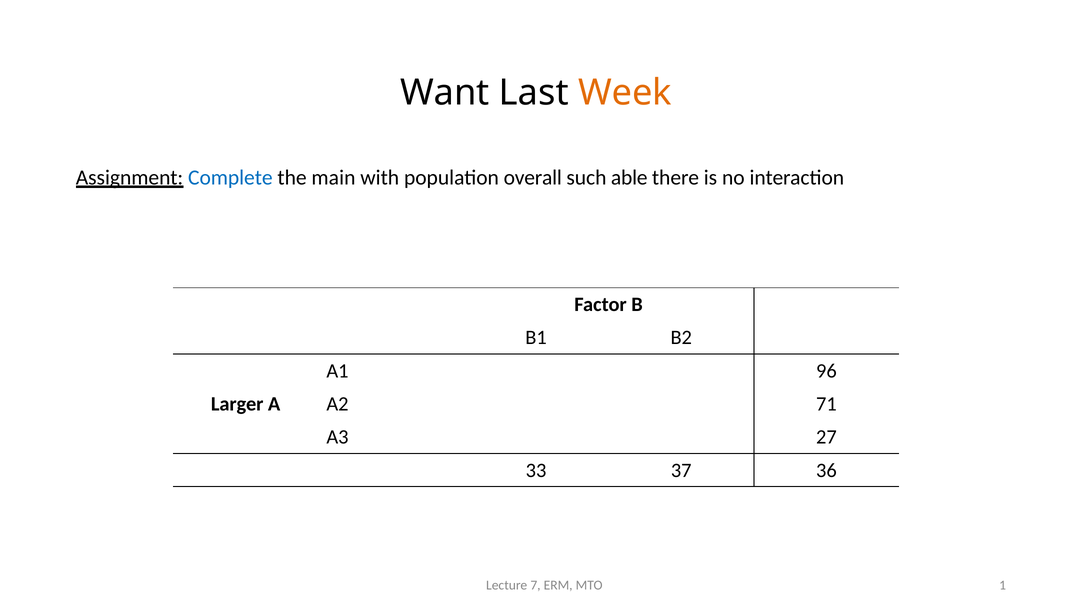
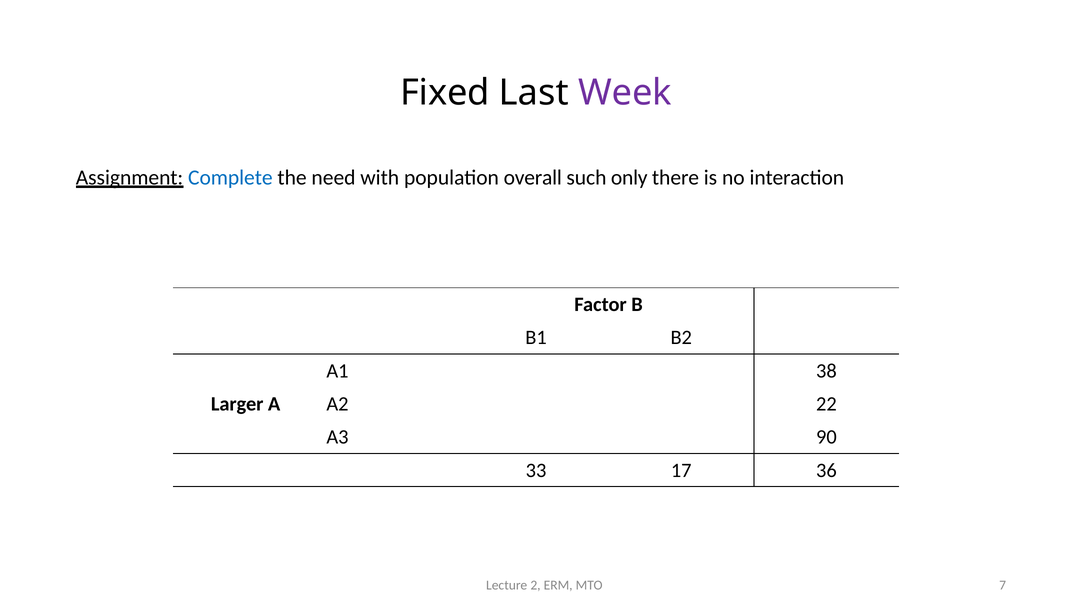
Want: Want -> Fixed (445, 93)
Week colour: orange -> purple (625, 93)
main: main -> need (333, 177)
able: able -> only (629, 177)
96: 96 -> 38 (826, 371)
71: 71 -> 22 (826, 404)
27: 27 -> 90 (826, 437)
37: 37 -> 17 (681, 470)
7: 7 -> 2 (535, 585)
1: 1 -> 7 (1003, 585)
